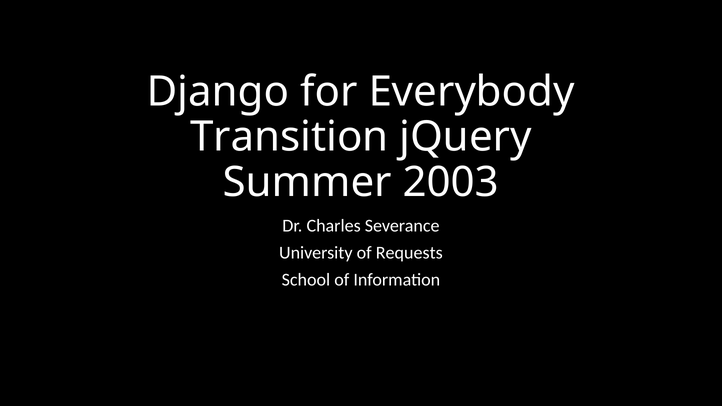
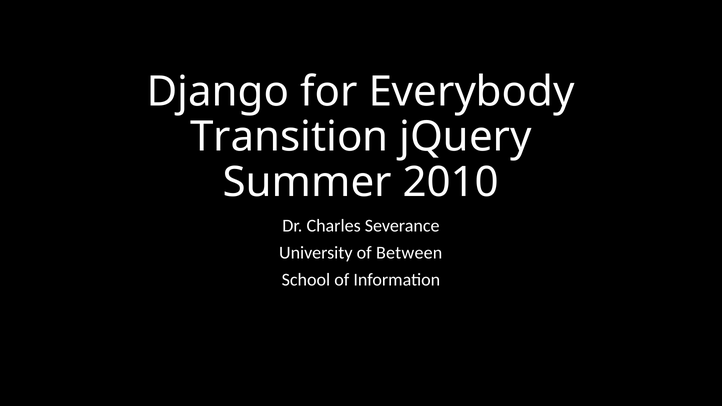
2003: 2003 -> 2010 (451, 183)
Requests: Requests -> Between (409, 253)
